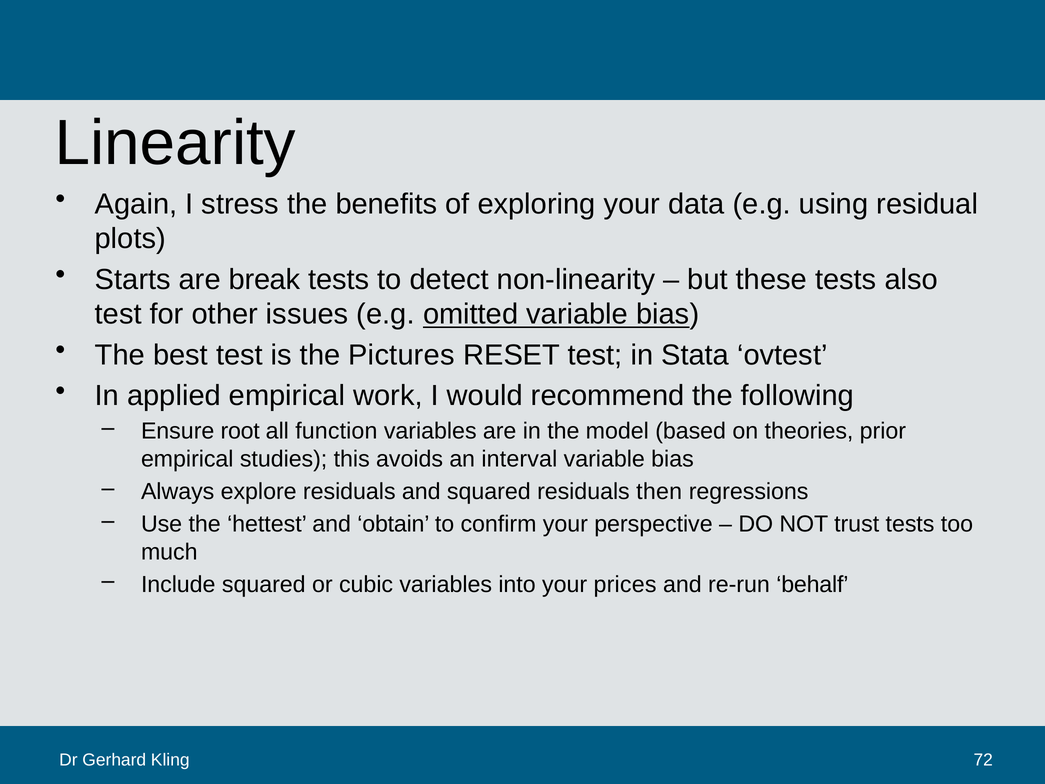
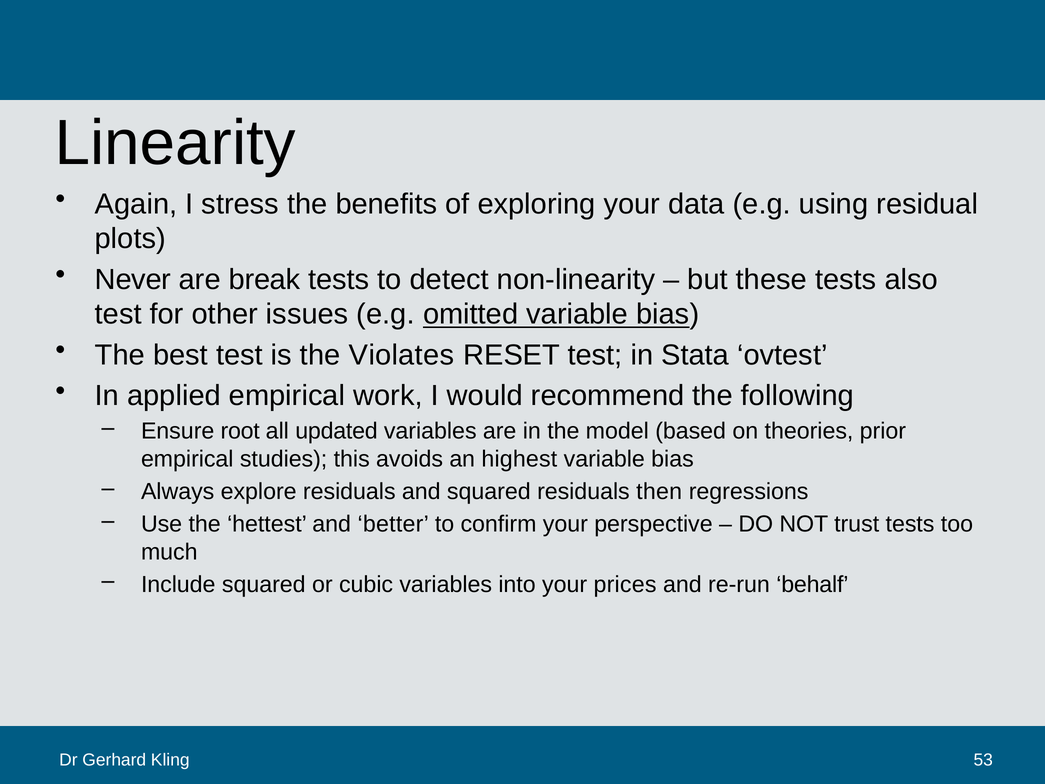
Starts: Starts -> Never (133, 279)
Pictures: Pictures -> Violates (402, 355)
function: function -> updated (337, 431)
interval: interval -> highest (519, 459)
obtain: obtain -> better (393, 524)
72: 72 -> 53 (983, 760)
